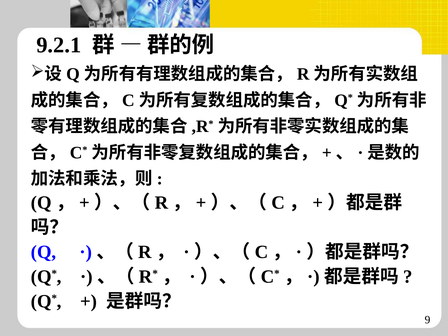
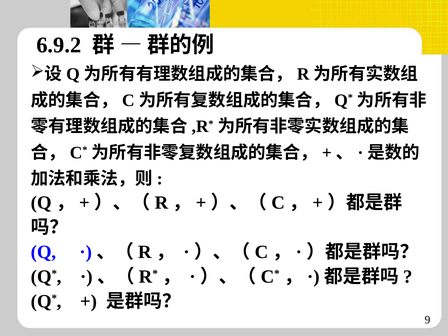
9.2.1: 9.2.1 -> 6.9.2 (59, 45)
